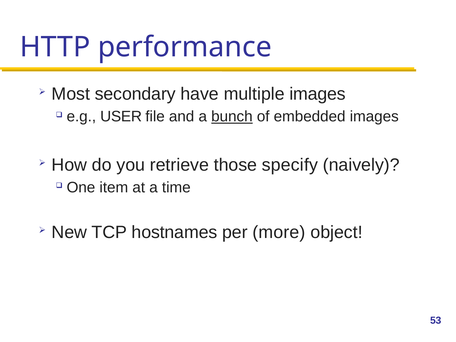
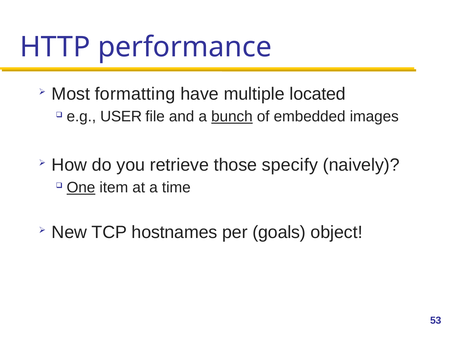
secondary: secondary -> formatting (135, 94)
multiple images: images -> located (318, 94)
One underline: none -> present (81, 188)
more: more -> goals (279, 232)
